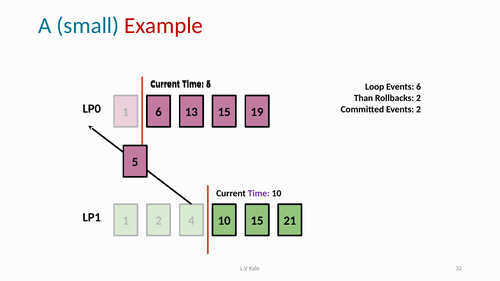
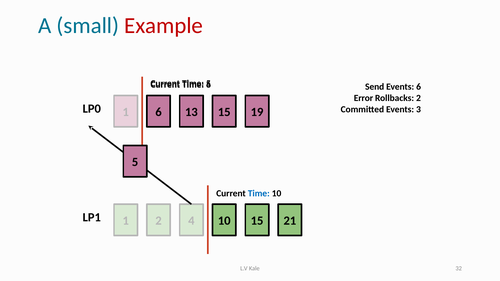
Loop: Loop -> Send (375, 87)
Than: Than -> Error (363, 98)
Events 2: 2 -> 3 (419, 109)
Time colour: purple -> blue (259, 193)
